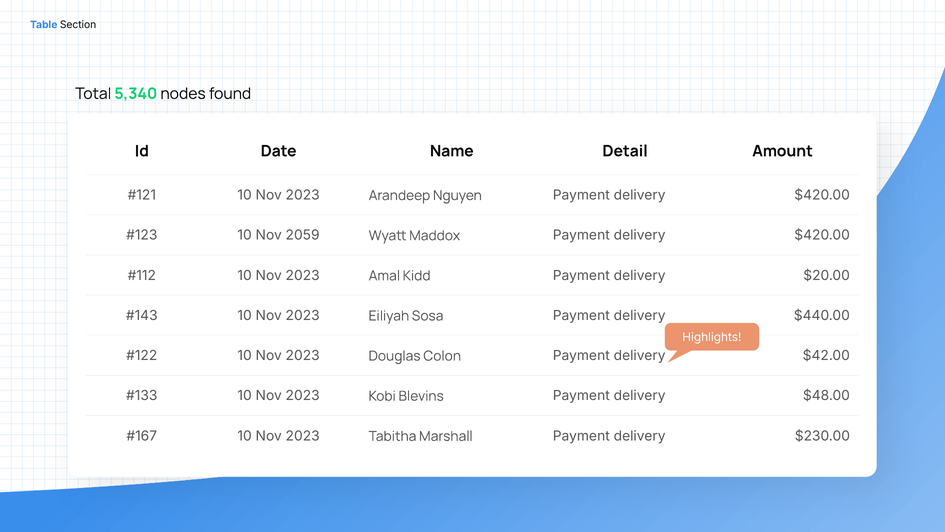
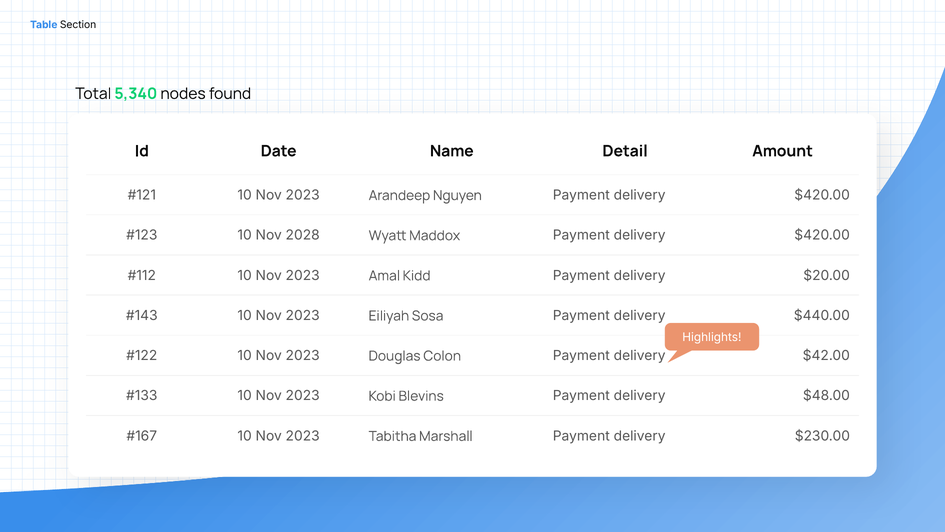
2059: 2059 -> 2028 (303, 235)
